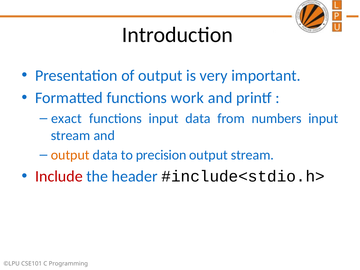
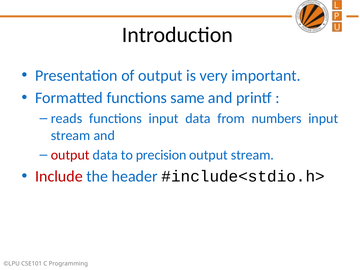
work: work -> same (188, 98)
exact: exact -> reads (67, 119)
output colour: orange -> red (70, 155)
